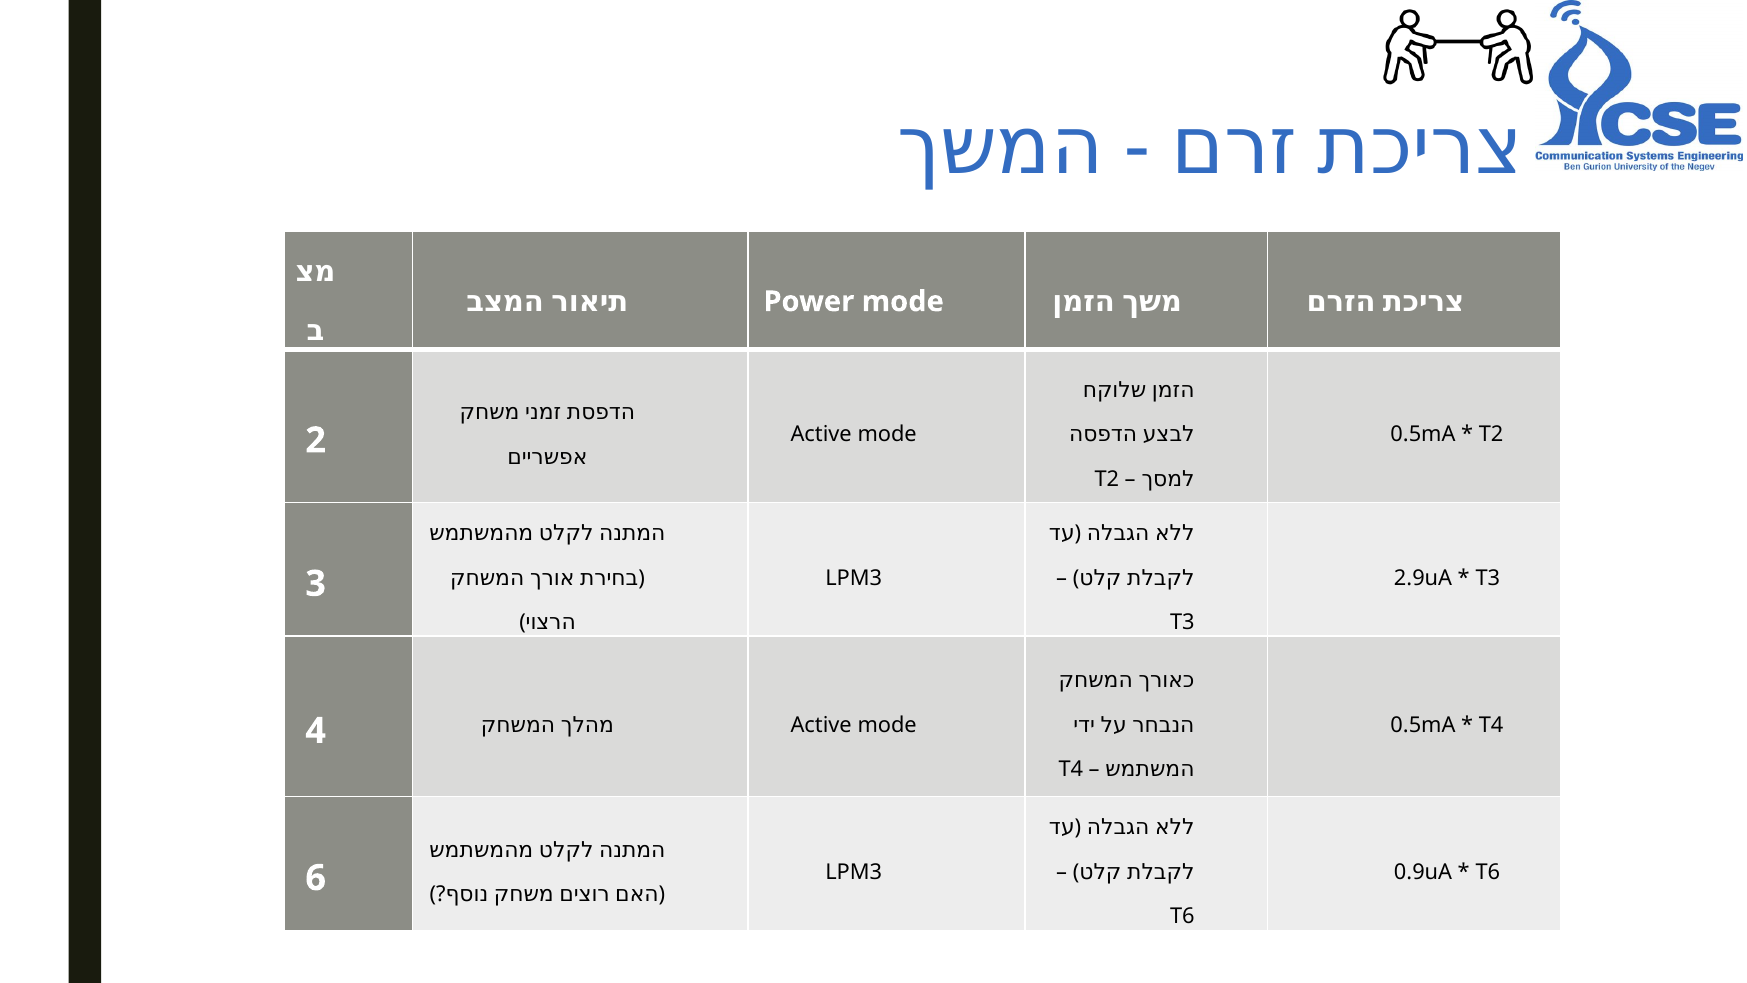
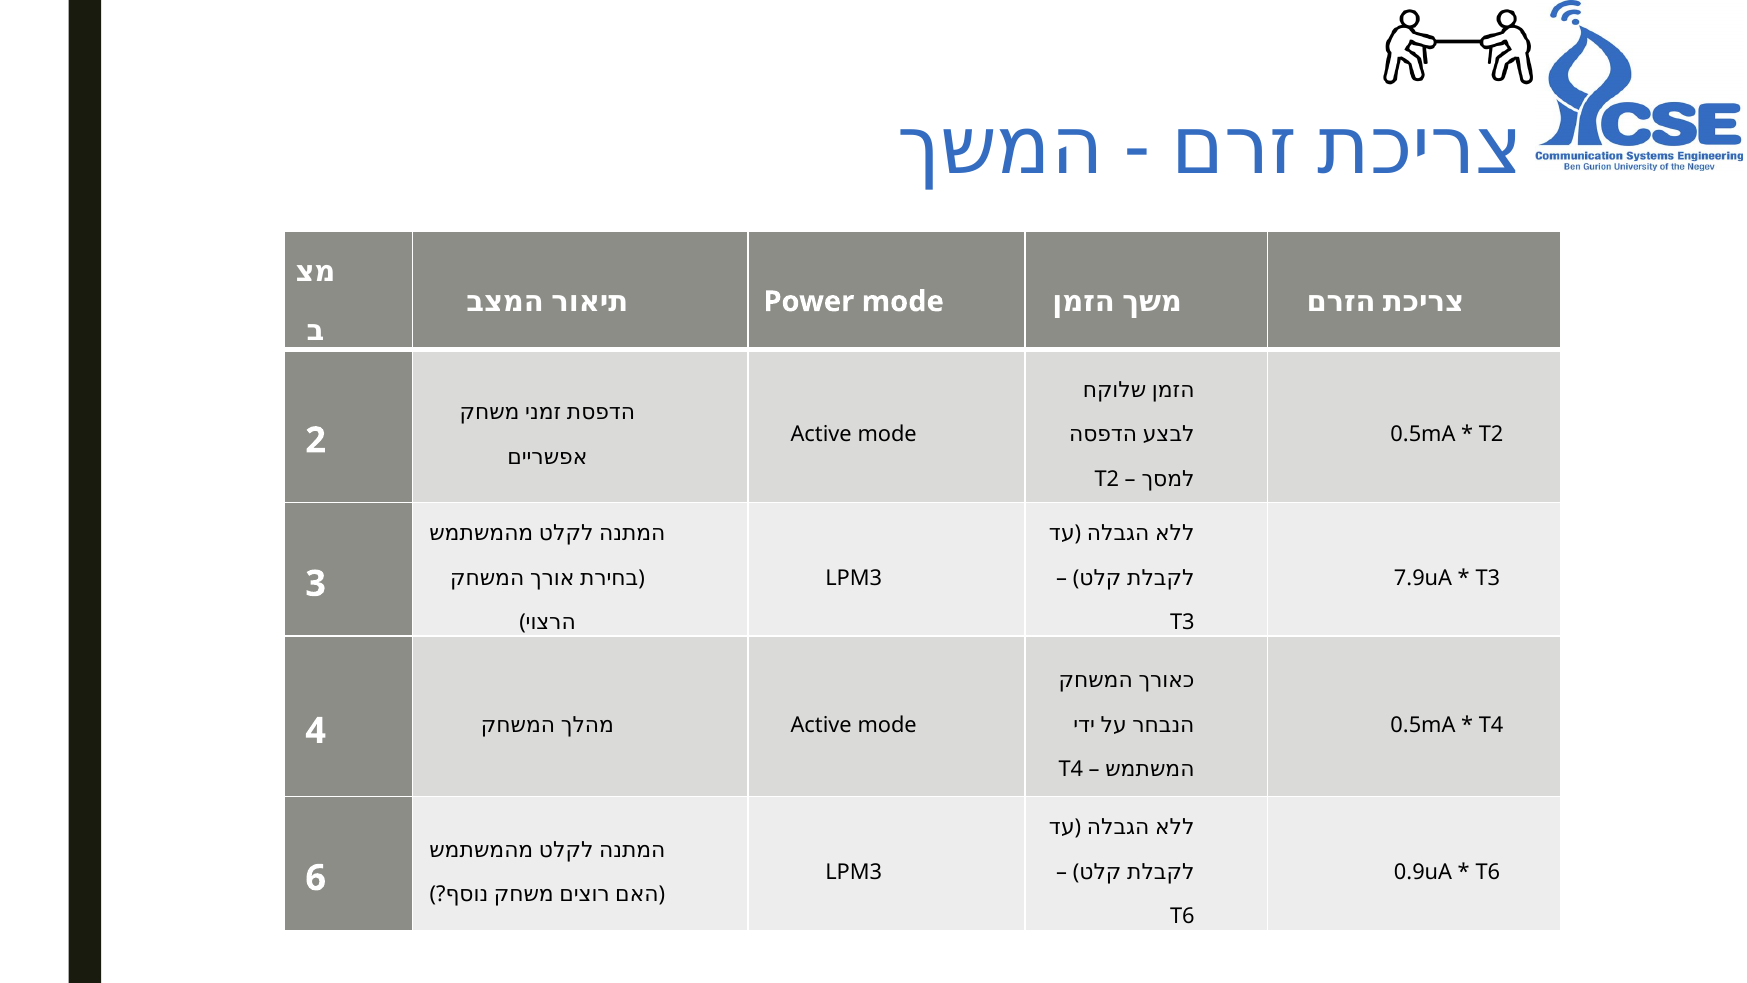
2.9uA: 2.9uA -> 7.9uA (1423, 578)
